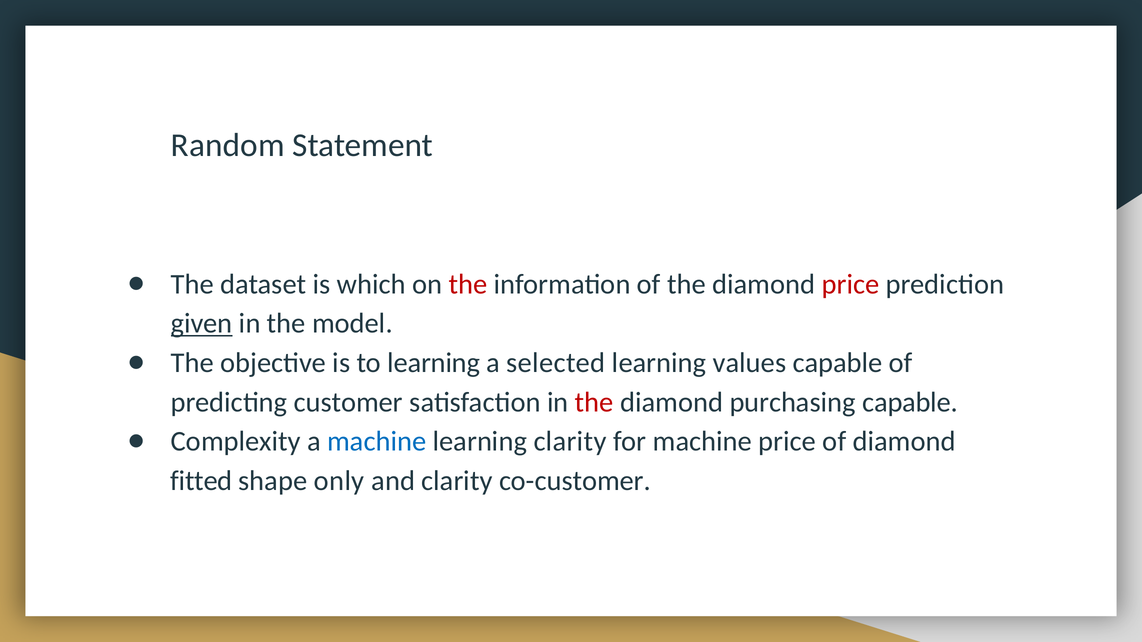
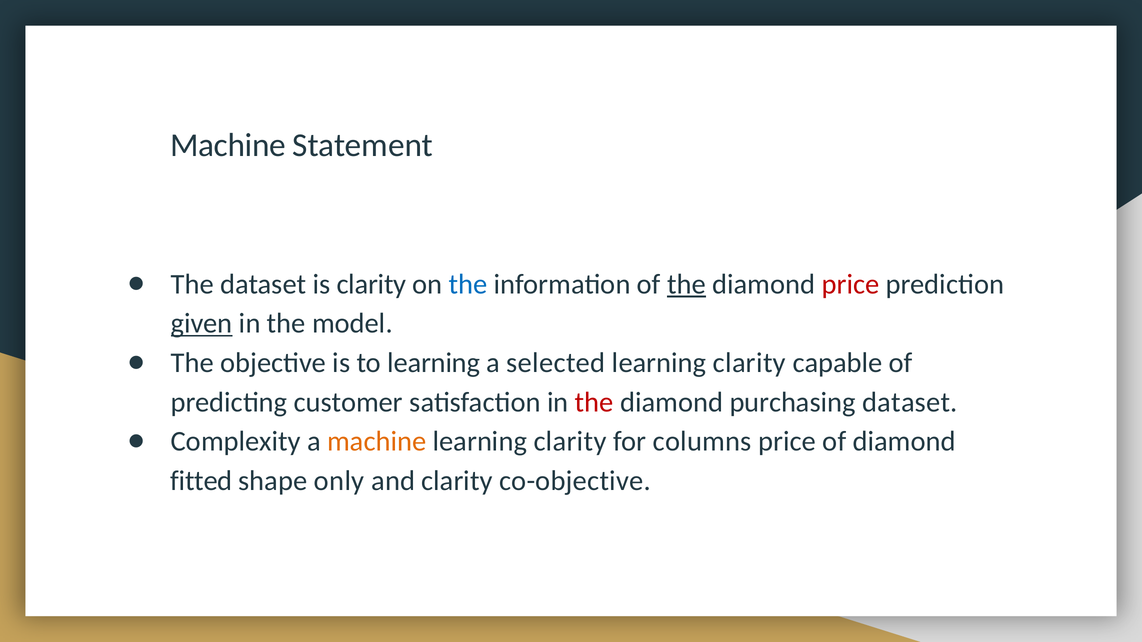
Random: Random -> Machine (228, 145)
is which: which -> clarity (371, 284)
the colour: red -> blue (468, 284)
the underline: none -> present (686, 284)
values: values -> clarity (749, 363)
purchasing capable: capable -> dataset (910, 402)
machine colour: blue -> orange (377, 442)
for machine: machine -> columns (702, 442)
co-customer: co-customer -> co-objective (575, 481)
